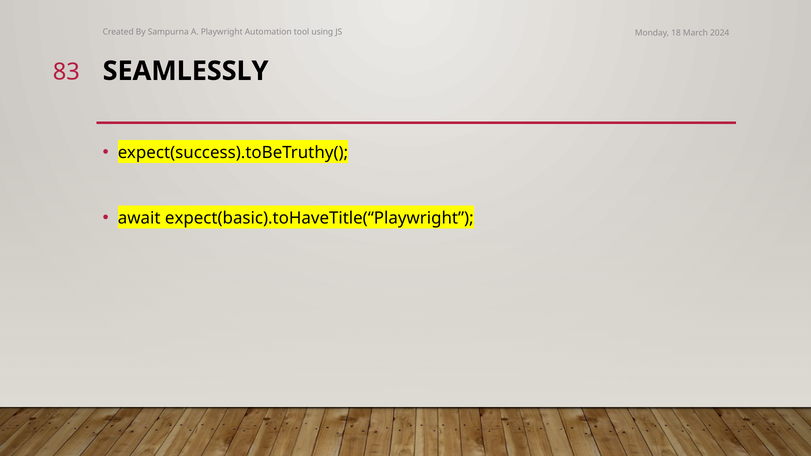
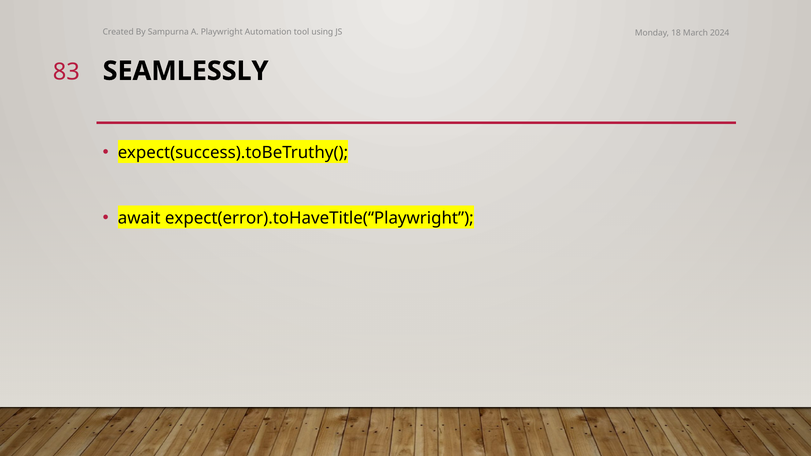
expect(basic).toHaveTitle(“Playwright: expect(basic).toHaveTitle(“Playwright -> expect(error).toHaveTitle(“Playwright (319, 218)
